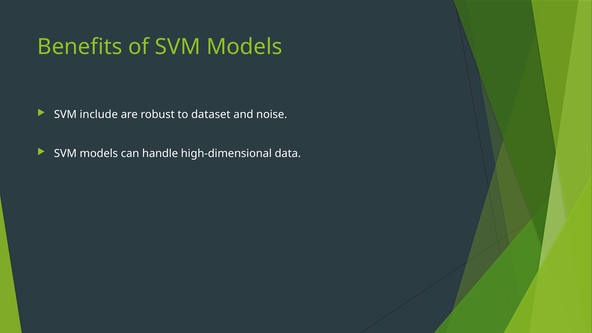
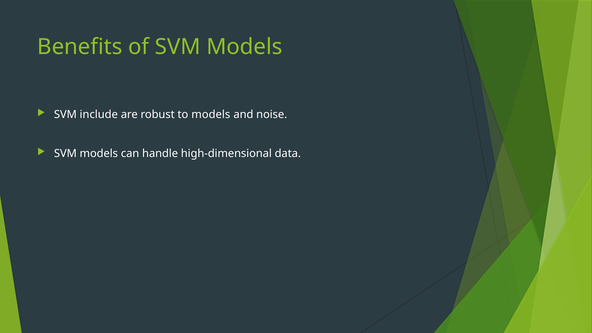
to dataset: dataset -> models (211, 115)
